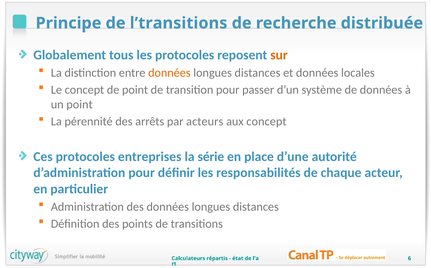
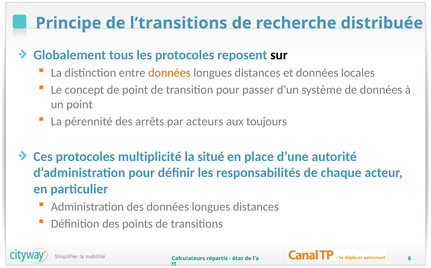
sur colour: orange -> black (279, 55)
aux concept: concept -> toujours (267, 121)
entreprises: entreprises -> multiplicité (150, 157)
série: série -> situé (211, 157)
